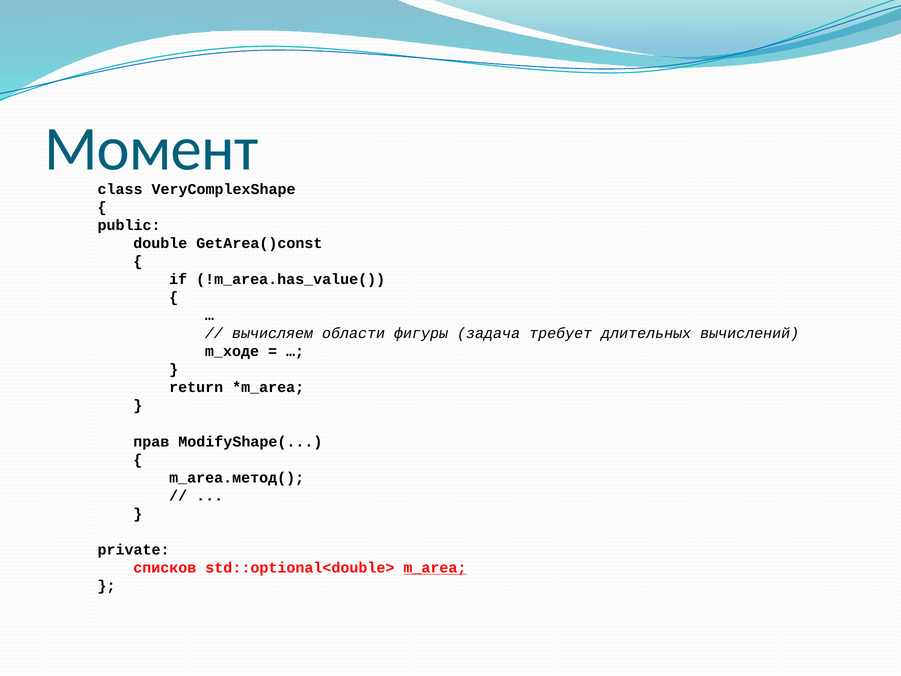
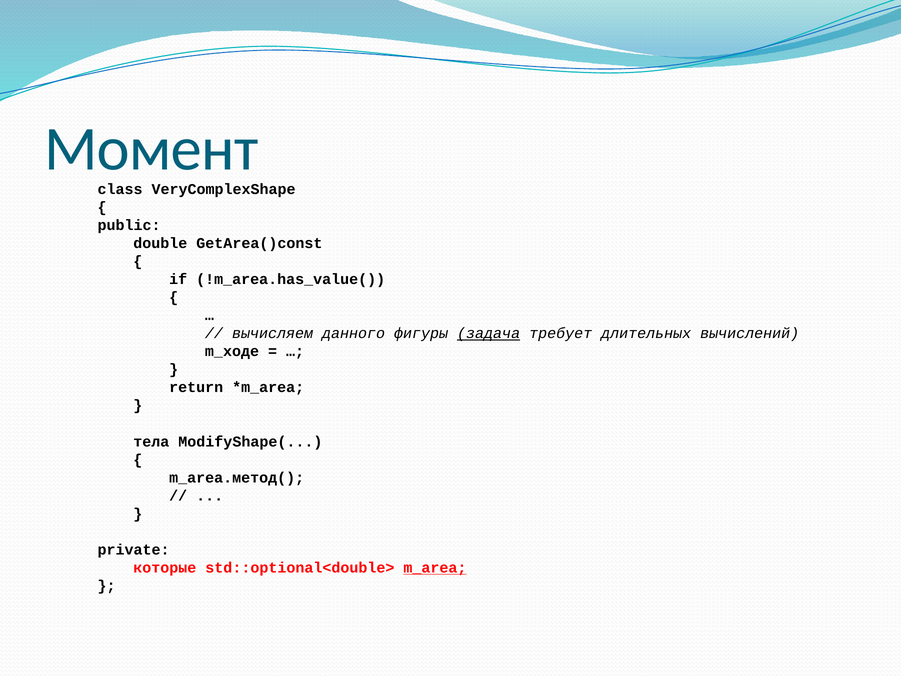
области: области -> данного (354, 333)
задача underline: none -> present (489, 333)
прав: прав -> тела (151, 441)
списков: списков -> которые (165, 568)
